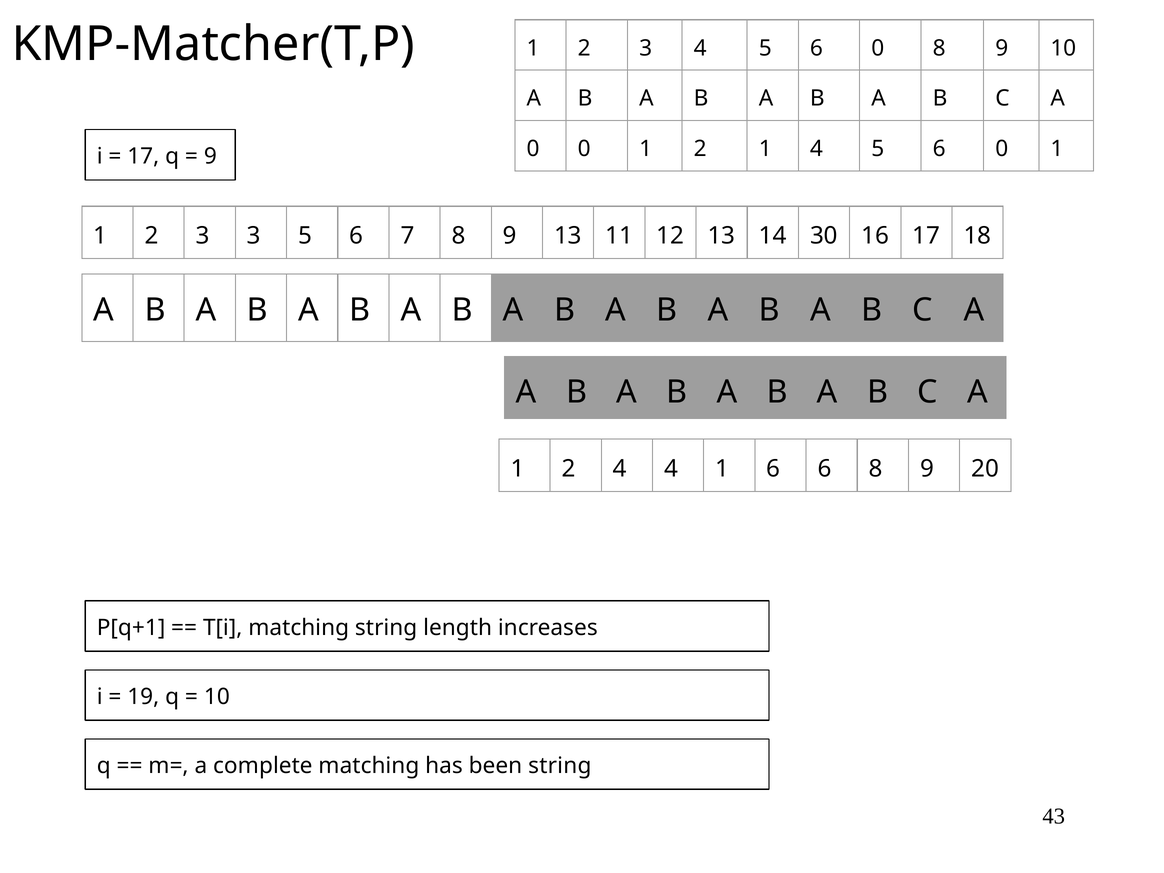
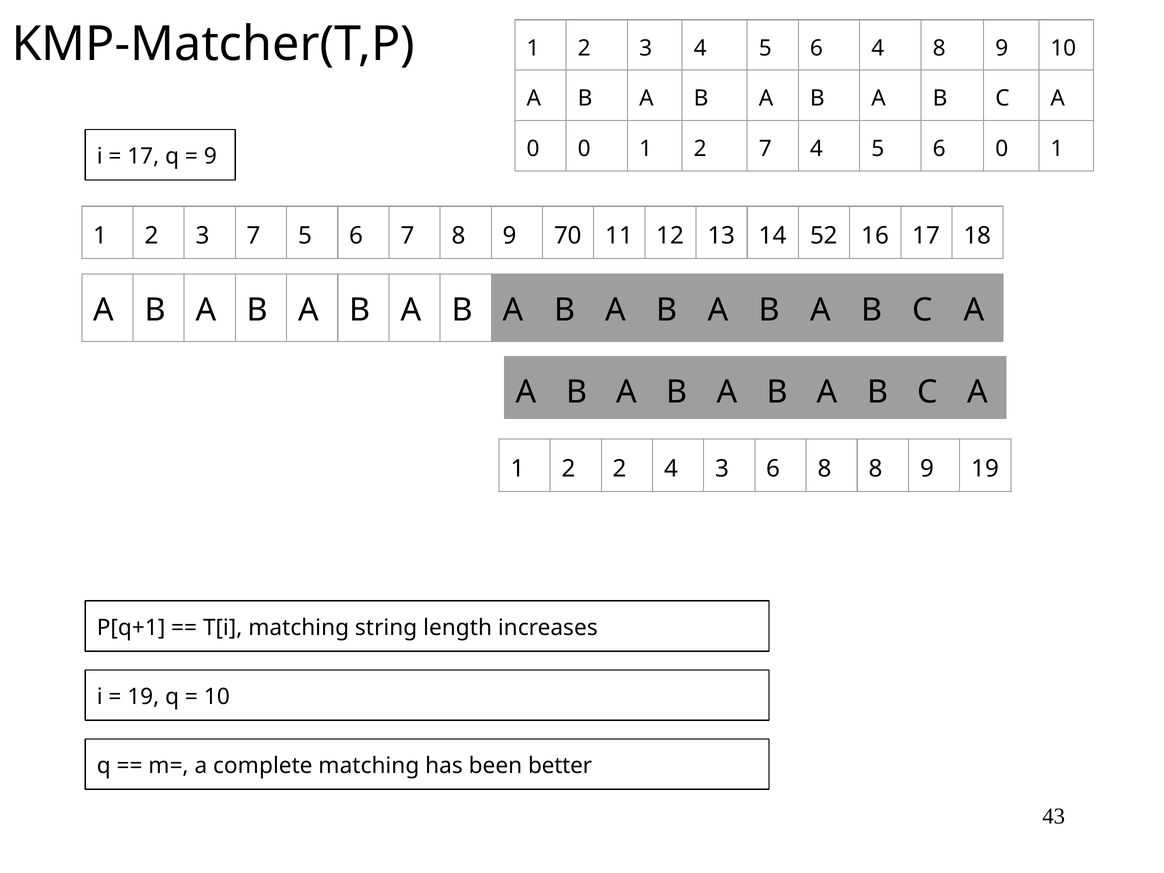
0: 0 -> 4 (878, 48)
2 1: 1 -> 7 (765, 149)
3 3: 3 -> 7 (254, 236)
9 13: 13 -> 70 (568, 236)
30: 30 -> 52 (824, 236)
2 4: 4 -> 2 (620, 469)
4 1: 1 -> 3 (722, 469)
6 6: 6 -> 8 (825, 469)
9 20: 20 -> 19 (985, 469)
been string: string -> better (560, 766)
